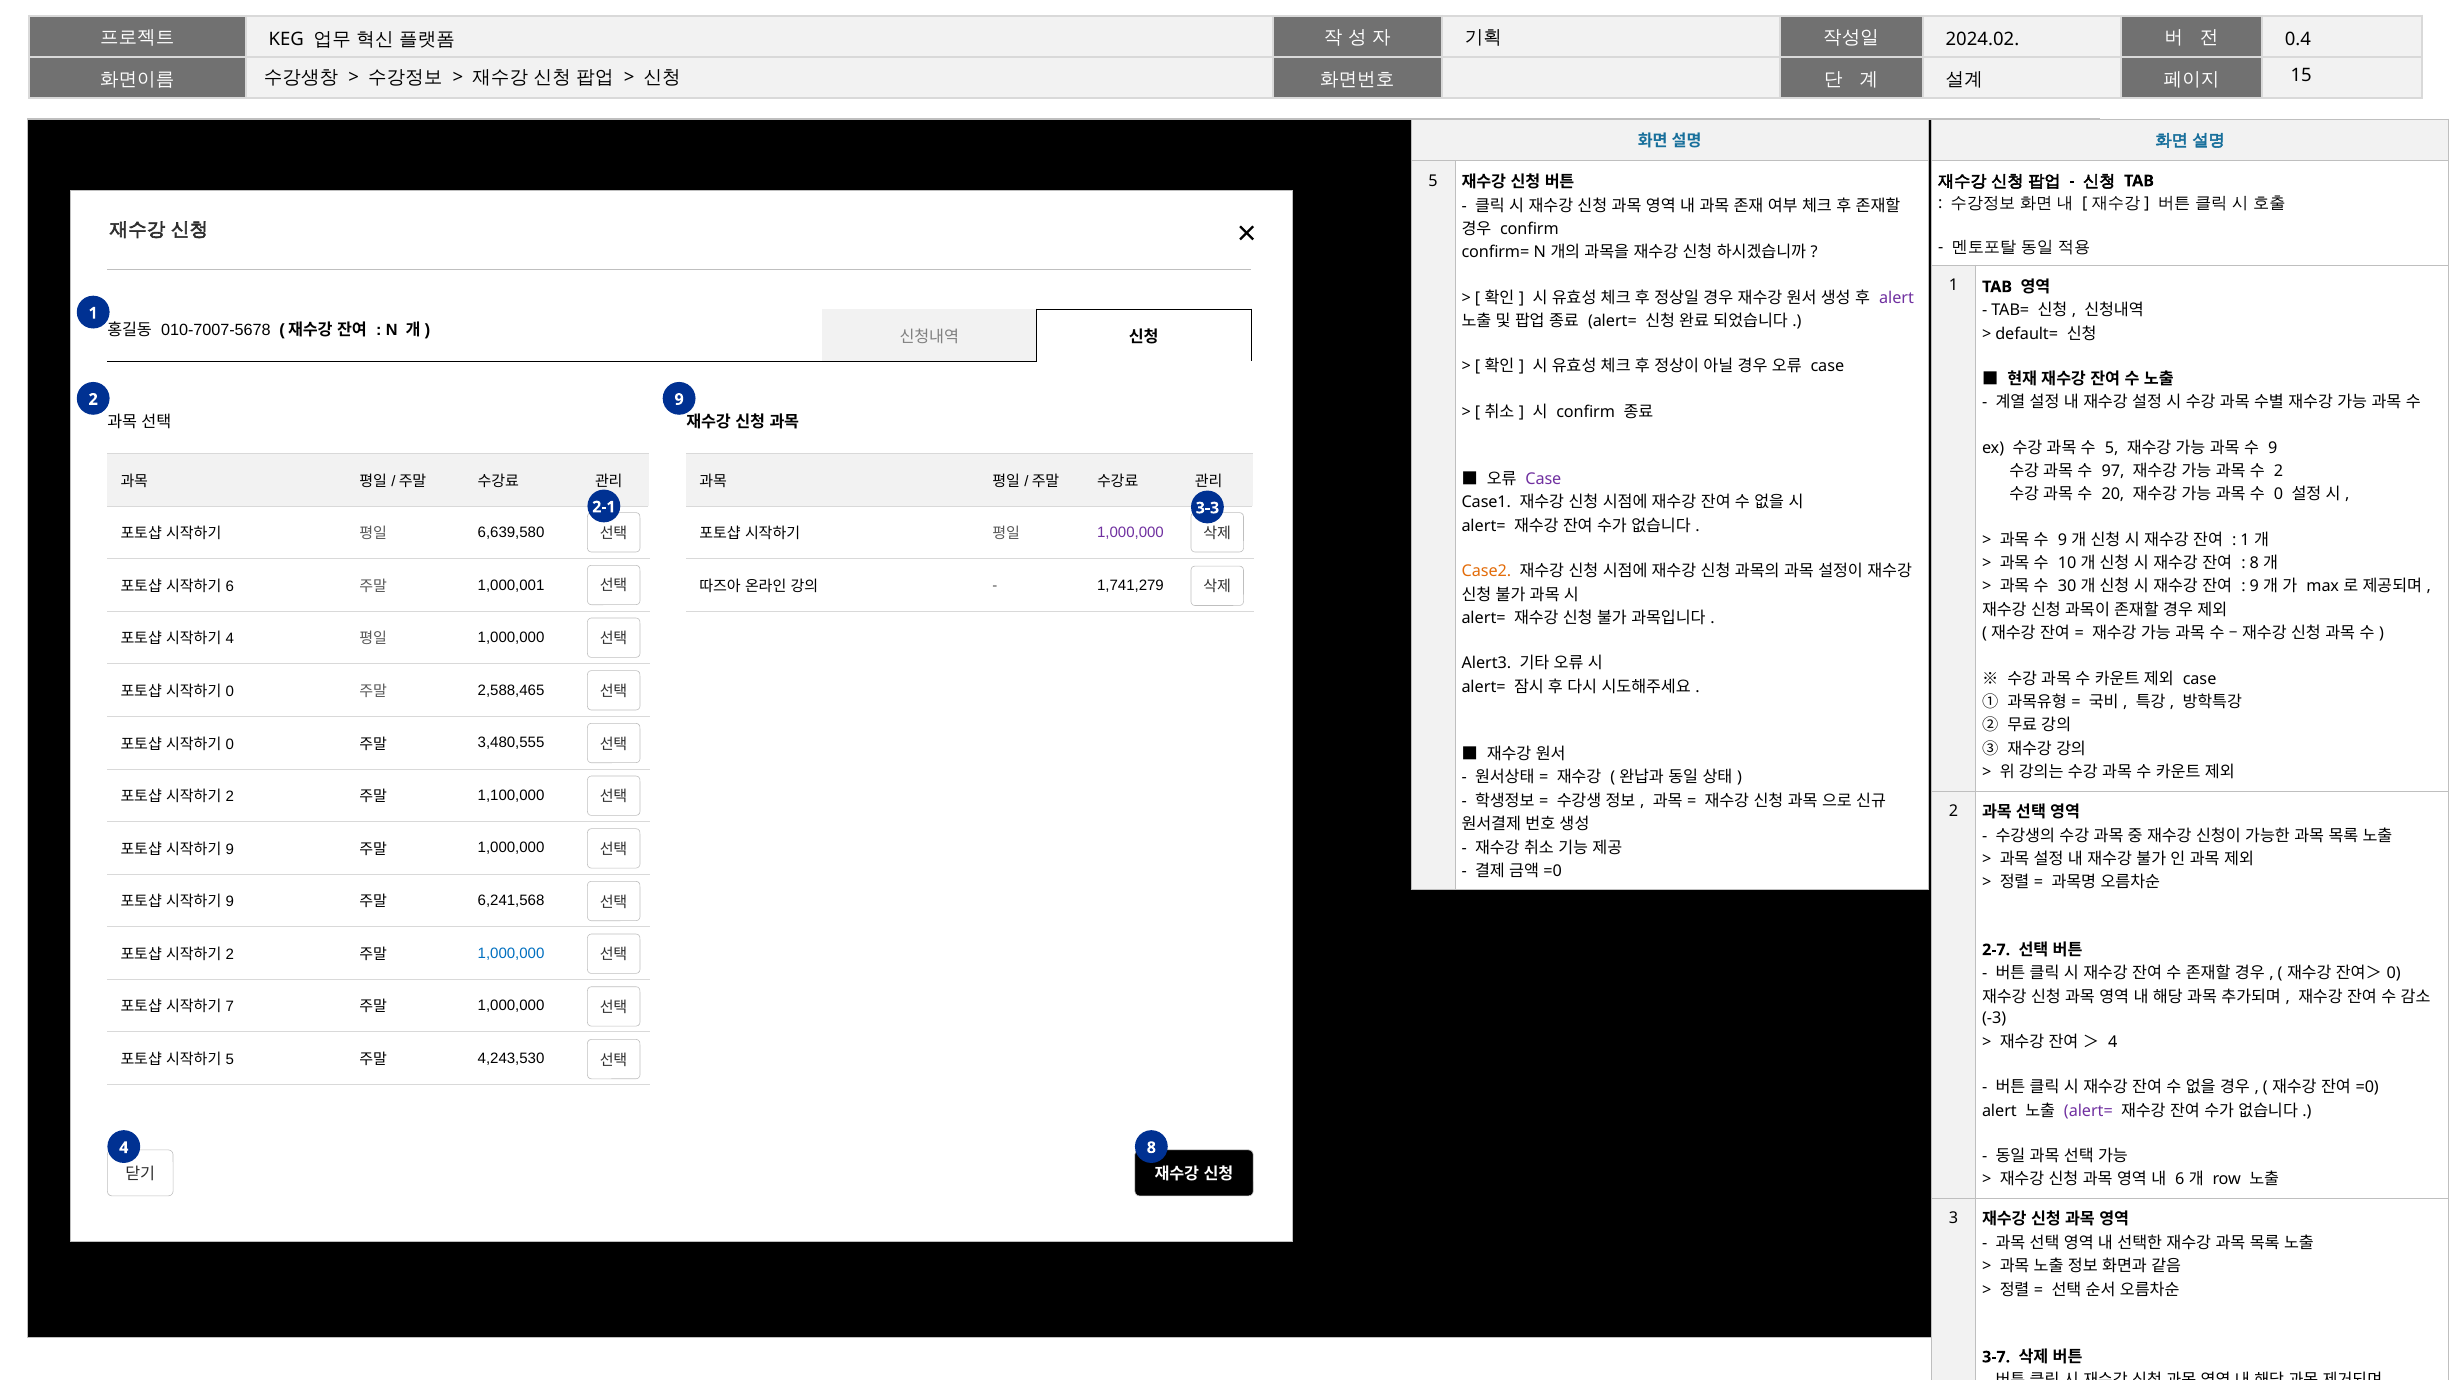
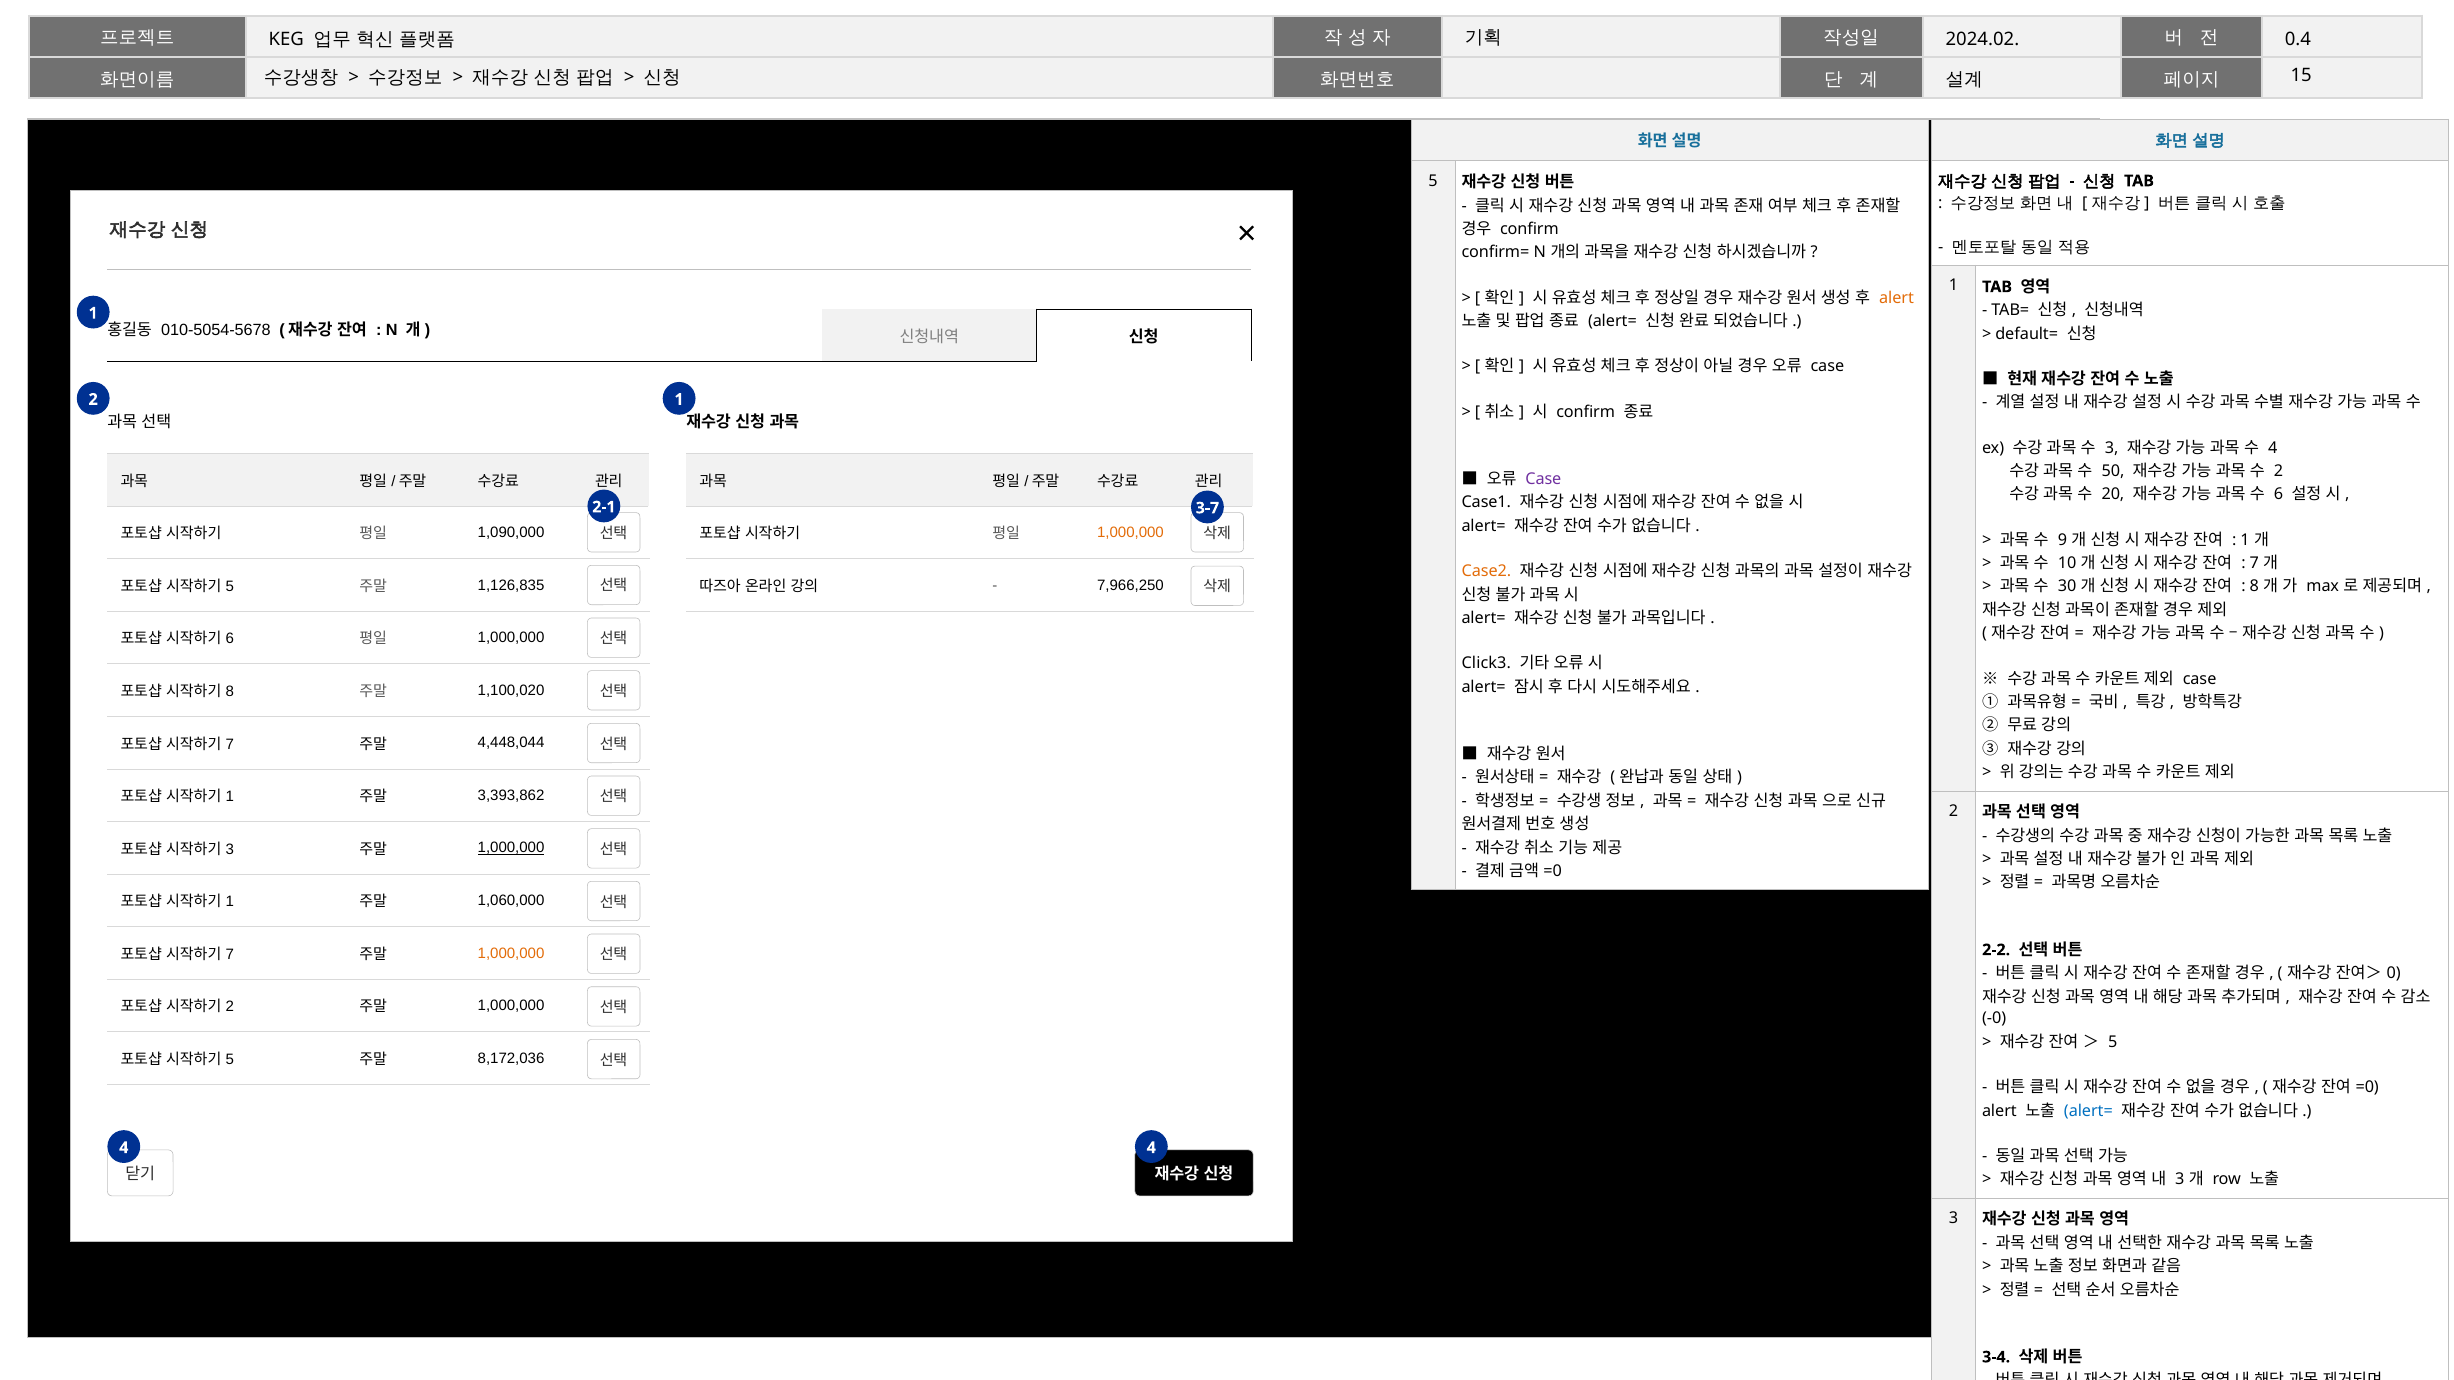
alert colour: purple -> orange (1897, 298)
010-7007-5678: 010-7007-5678 -> 010-5054-5678 (216, 331)
2 9: 9 -> 1 (679, 400)
5: 5 -> 3 (2112, 448)
9: 9 -> 4 (2273, 448)
97: 97 -> 50 (2113, 471)
0: 0 -> 6 (2279, 495)
3-3: 3-3 -> 3-7 (1207, 508)
6,639,580: 6,639,580 -> 1,090,000 (511, 533)
1,000,000 colour: purple -> orange (1130, 533)
8: 8 -> 7 (2254, 563)
6: 6 -> 5 (230, 586)
1,000,001: 1,000,001 -> 1,126,835 (511, 585)
1,741,279: 1,741,279 -> 7,966,250 (1130, 585)
9: 9 -> 8 (2254, 587)
4: 4 -> 6 (230, 639)
Alert3: Alert3 -> Click3 (1486, 664)
0: 0 -> 8 (230, 692)
2,588,465: 2,588,465 -> 1,100,020 (511, 690)
0: 0 -> 7 (230, 744)
3,480,555: 3,480,555 -> 4,448,044 (511, 743)
2: 2 -> 1 (230, 797)
1,100,000: 1,100,000 -> 3,393,862 (511, 796)
9: 9 -> 3 (230, 849)
1,000,000 underline: none -> present (511, 848)
9: 9 -> 1 (230, 902)
6,241,568: 6,241,568 -> 1,060,000 (511, 901)
2-7: 2-7 -> 2-2 (1996, 950)
2: 2 -> 7 (230, 955)
1,000,000 colour: blue -> orange (511, 953)
7: 7 -> 2 (230, 1007)
-3: -3 -> -0 (1994, 1019)
4: 4 -> 5 (2113, 1042)
4,243,530: 4,243,530 -> 8,172,036 (511, 1058)
alert= colour: purple -> blue (2088, 1111)
4 8: 8 -> 4 (1151, 1148)
6: 6 -> 3 (2180, 1180)
3-7: 3-7 -> 3-4 (1996, 1357)
